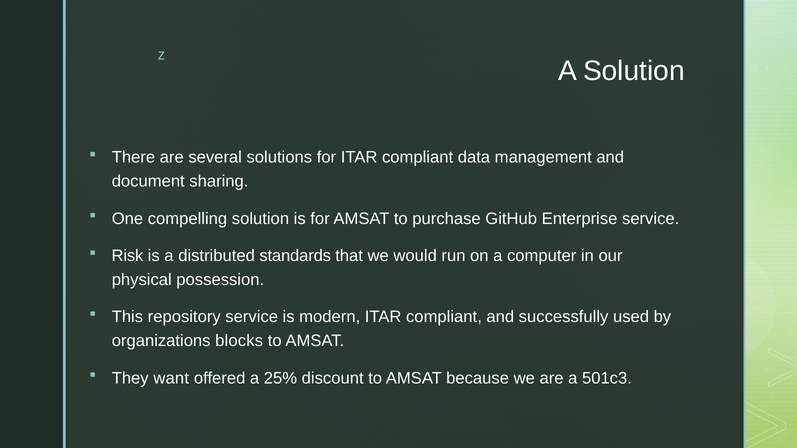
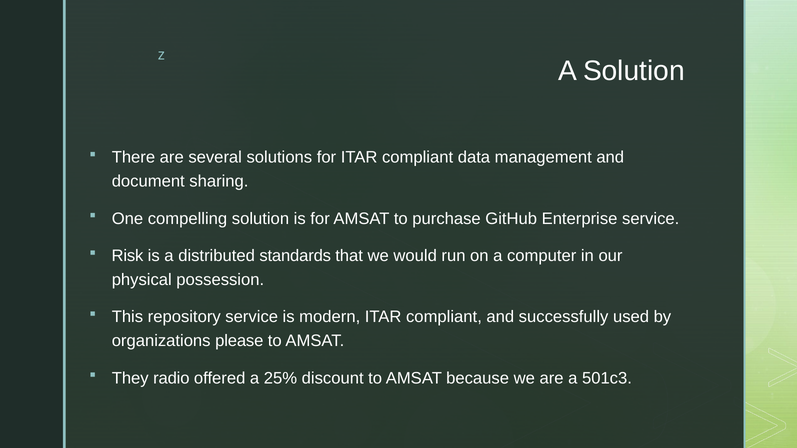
blocks: blocks -> please (239, 341)
want: want -> radio (171, 378)
